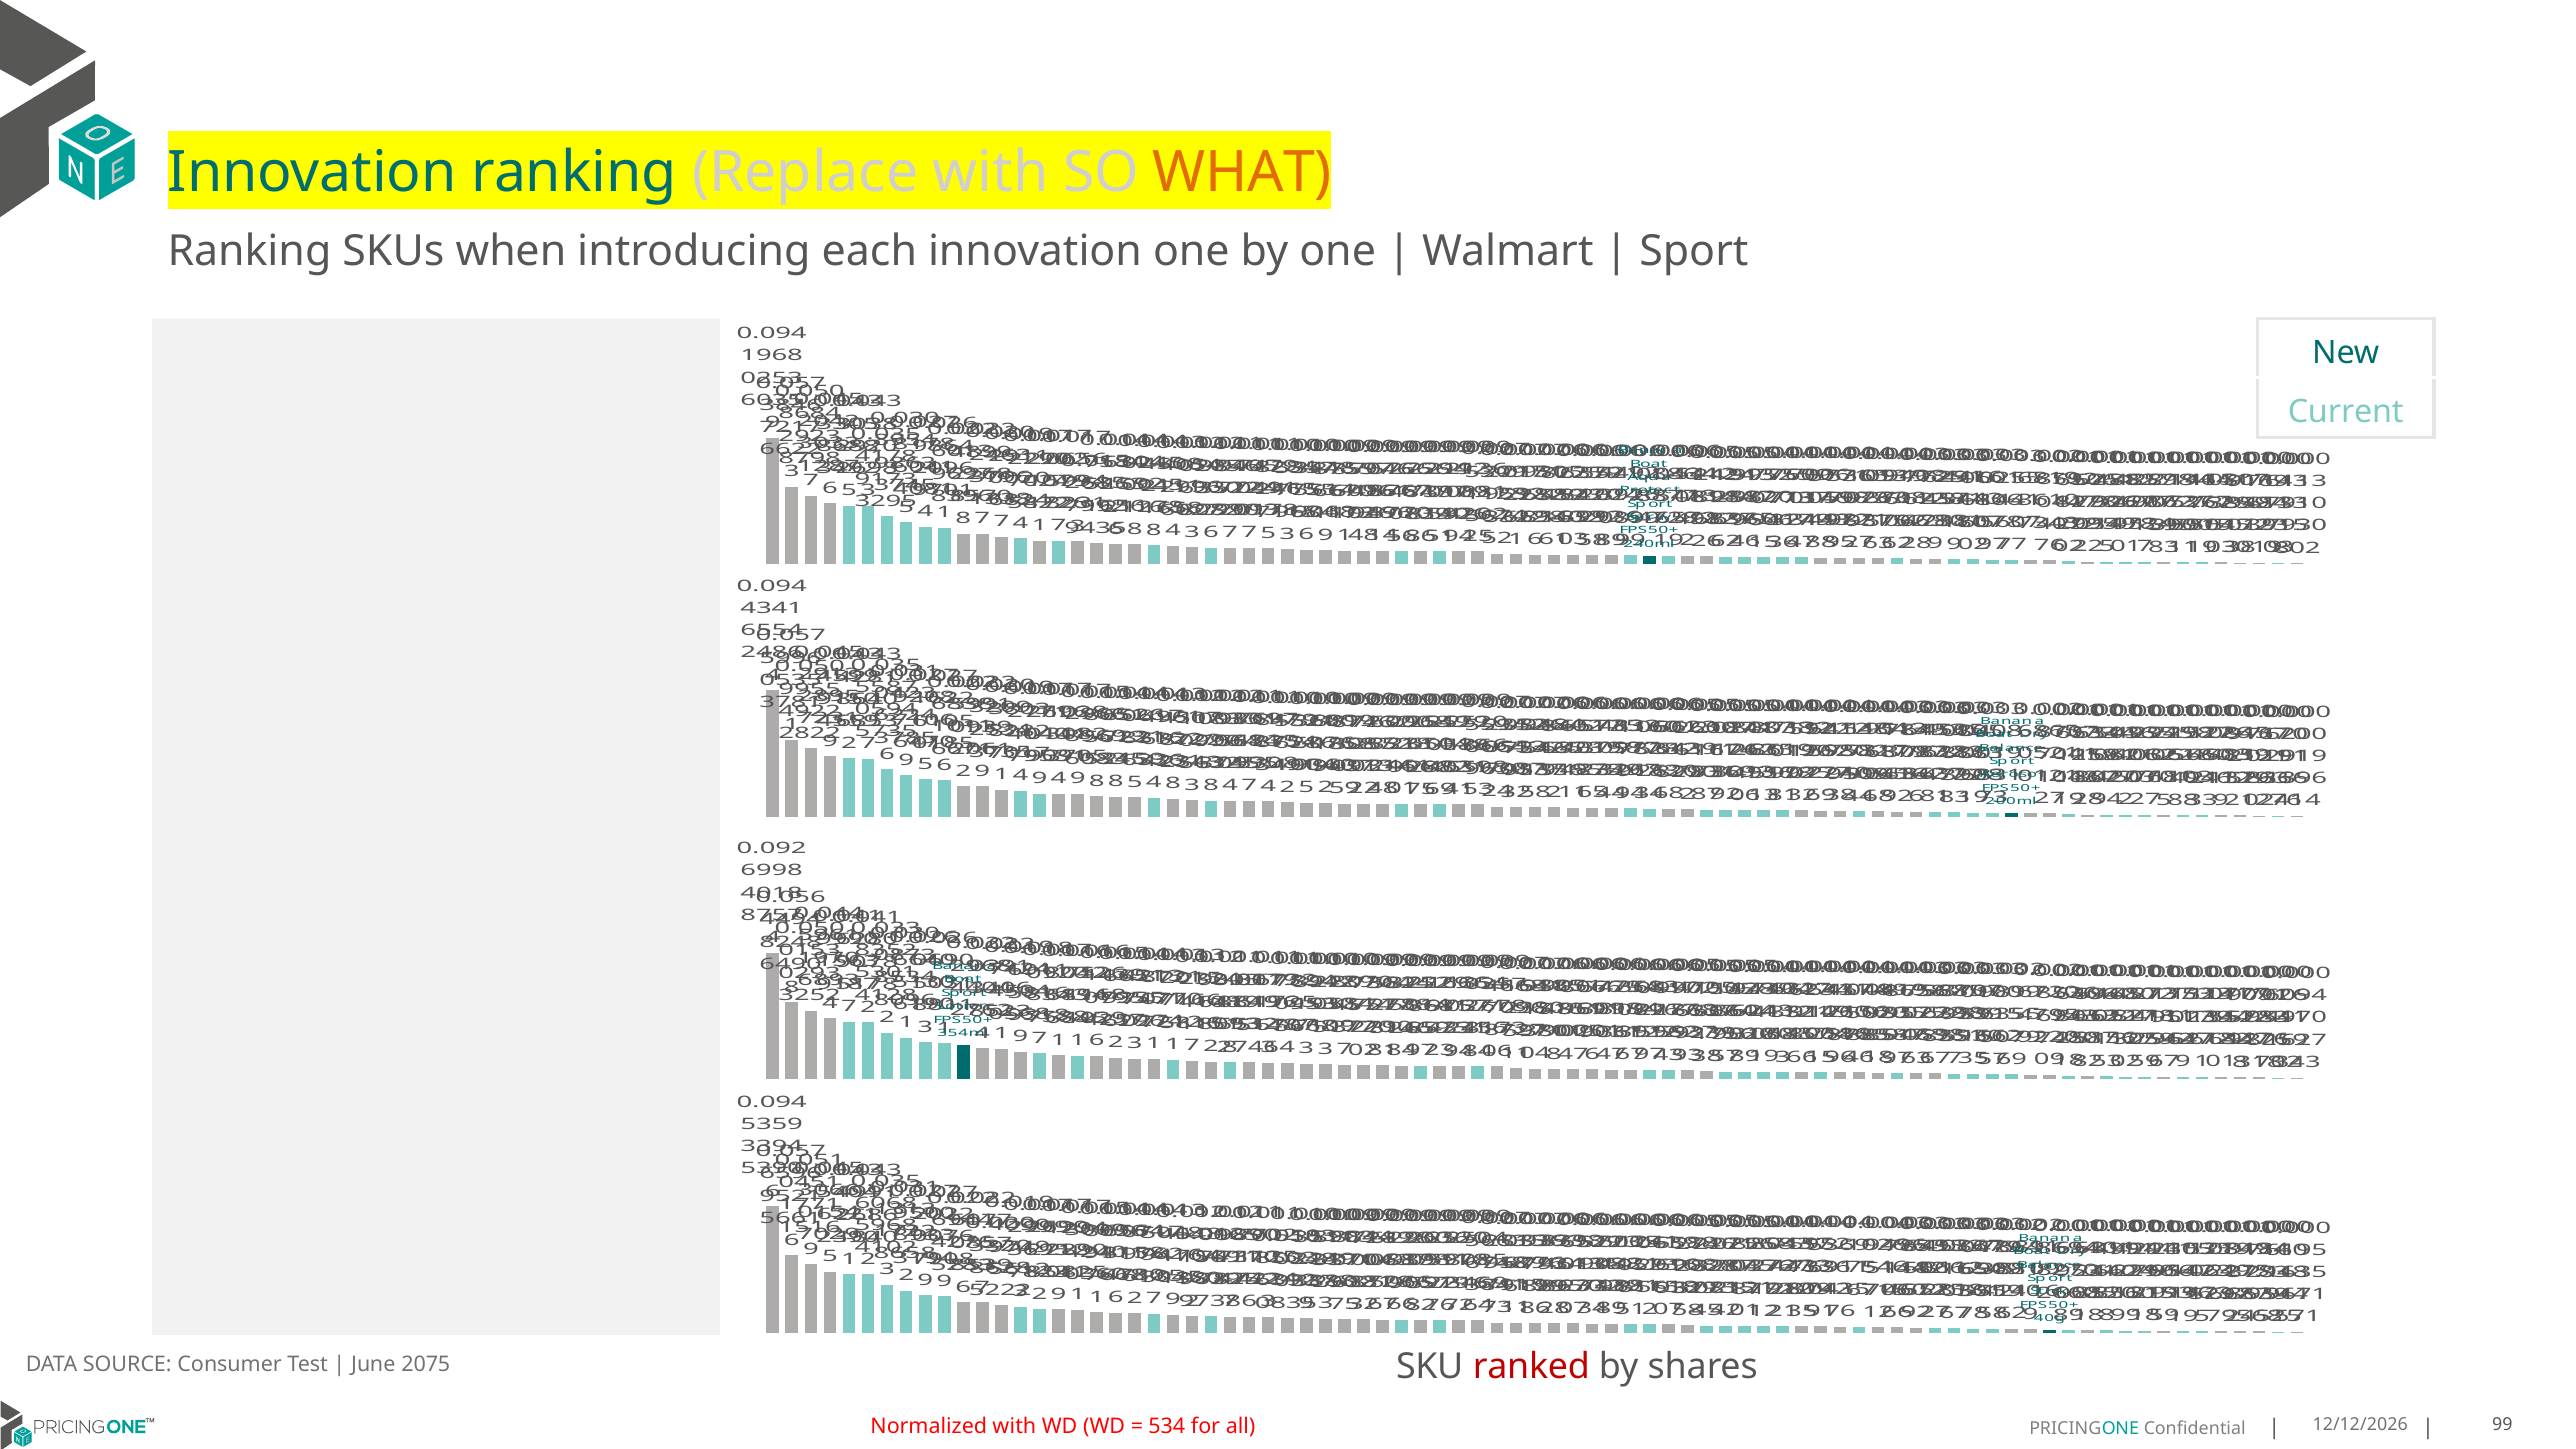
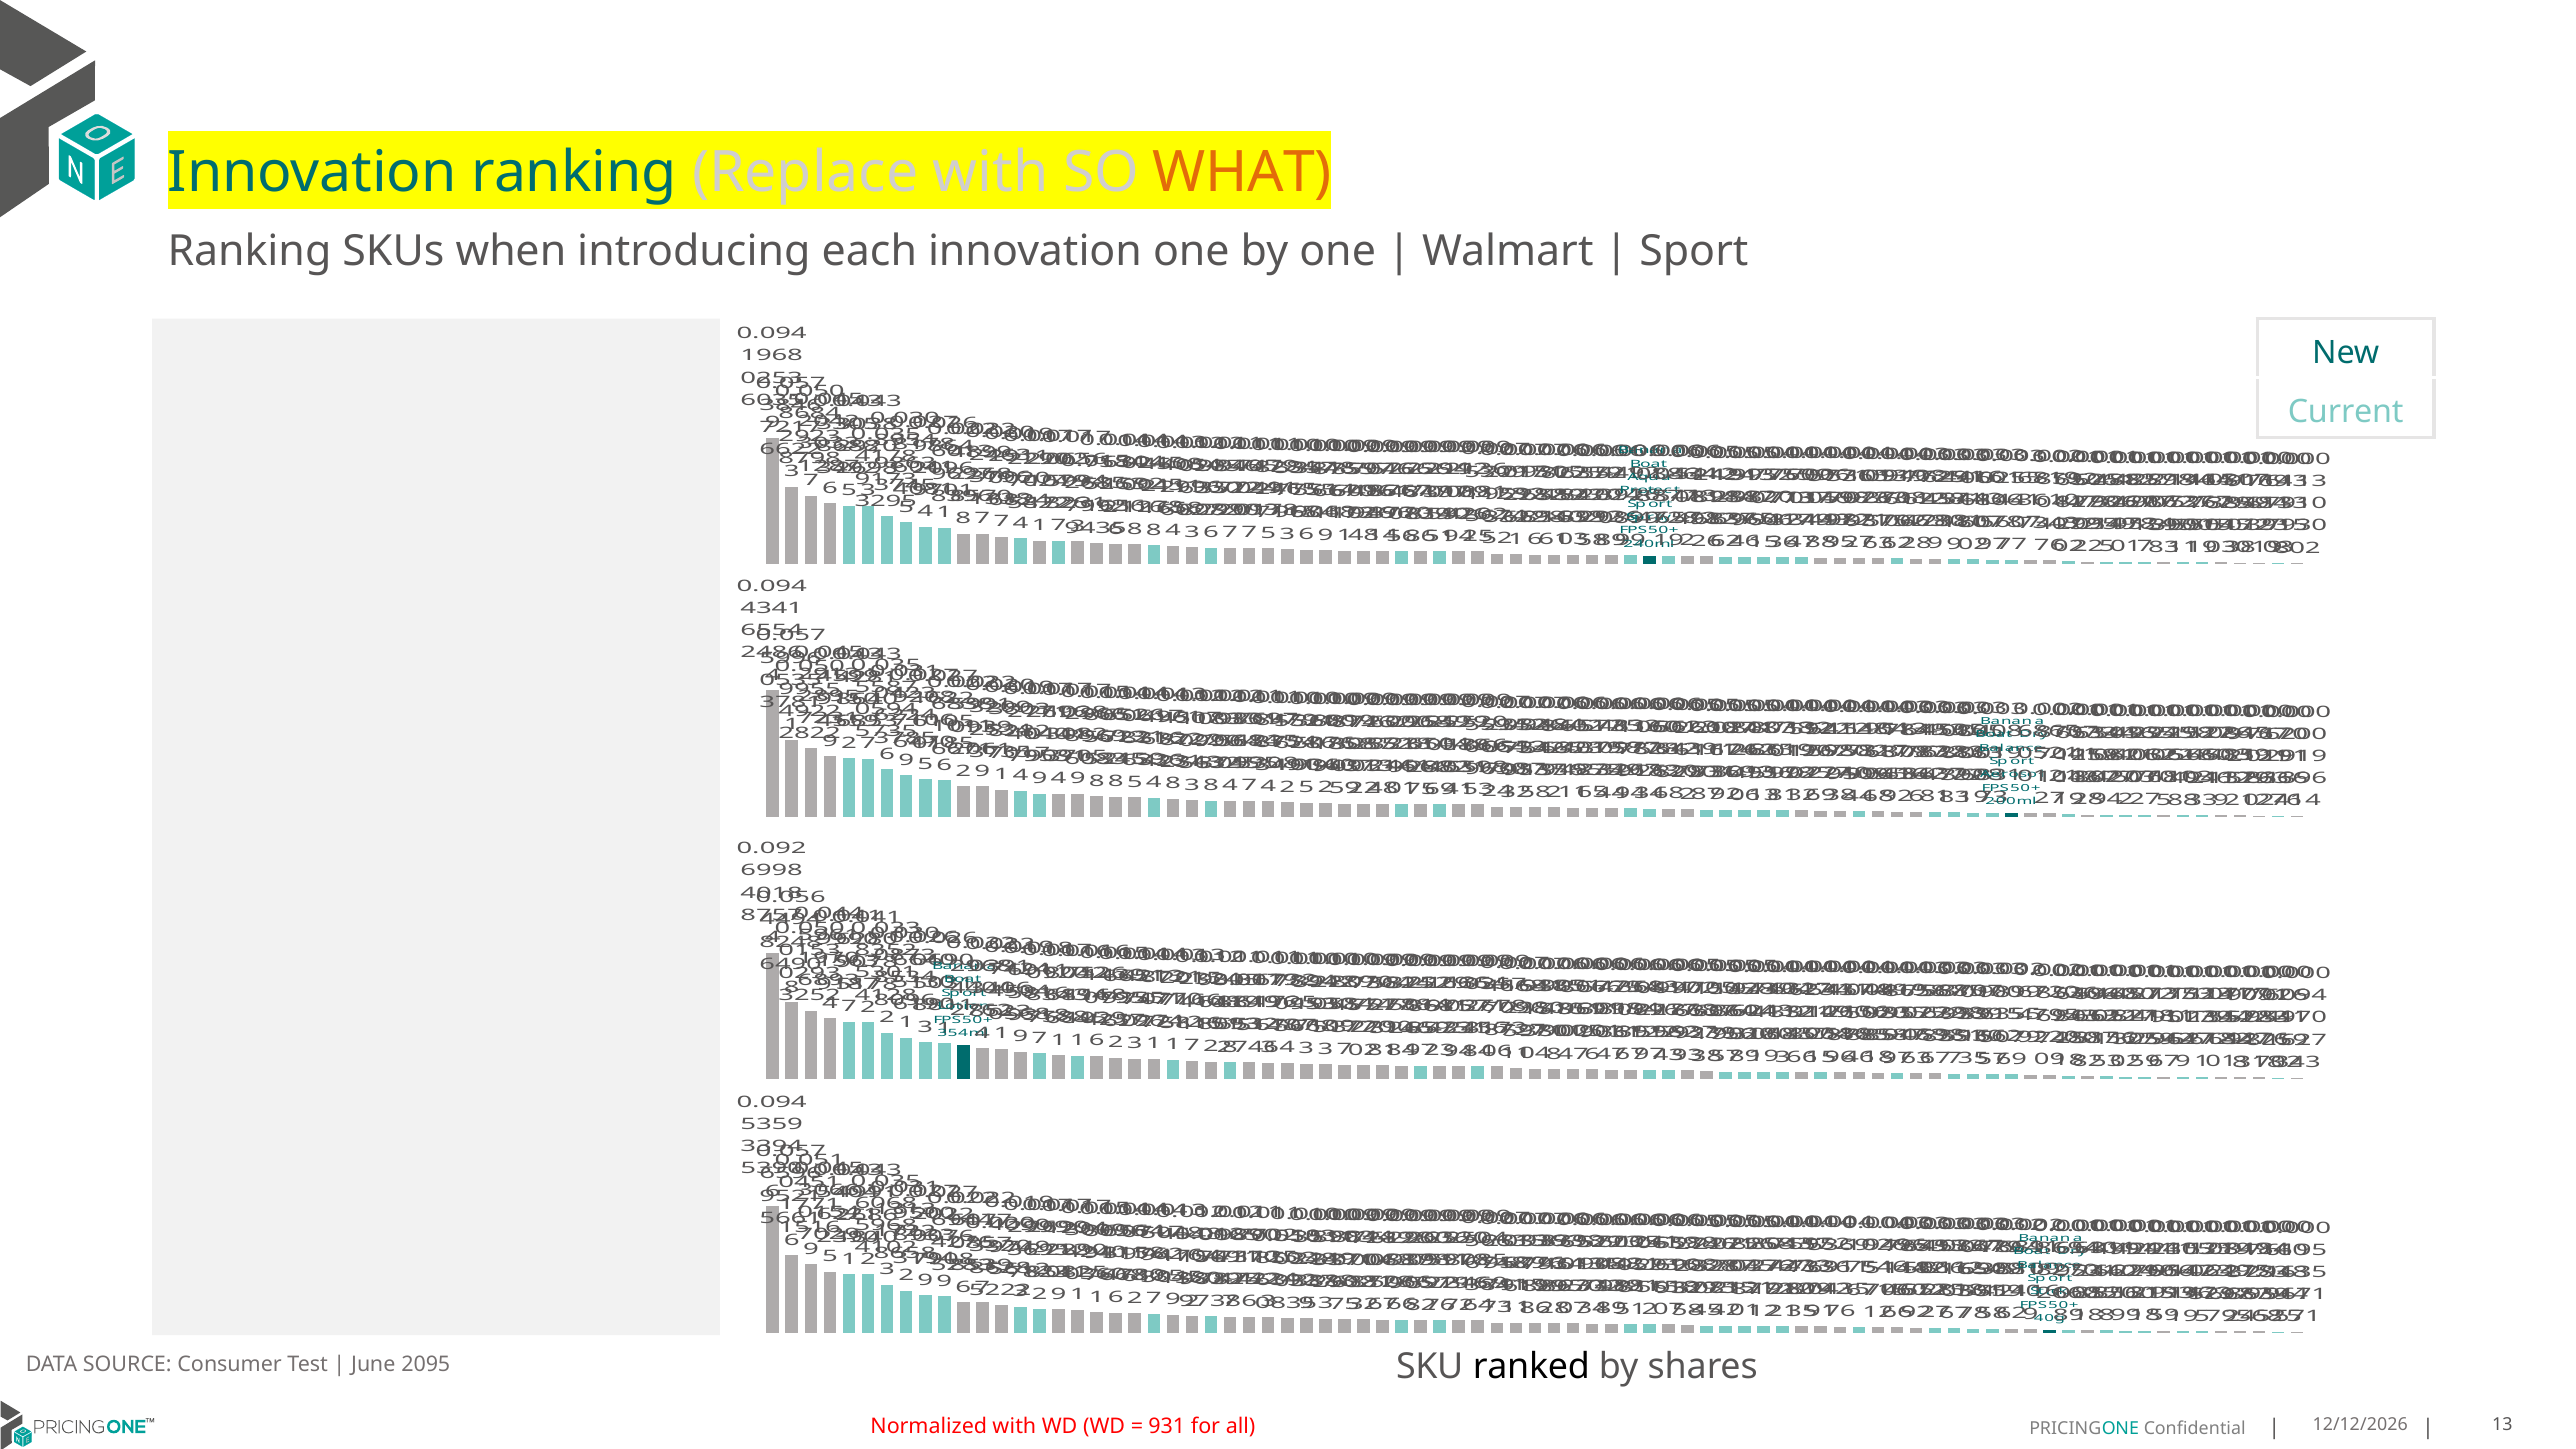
ranked colour: red -> black (1531, 1367)
2075: 2075 -> 2095 (426, 1365)
534: 534 -> 931 (1167, 1426)
all 99: 99 -> 13 (2502, 1425)
